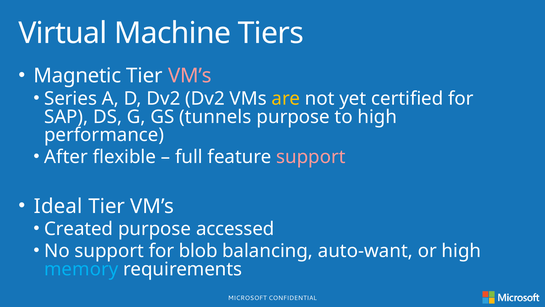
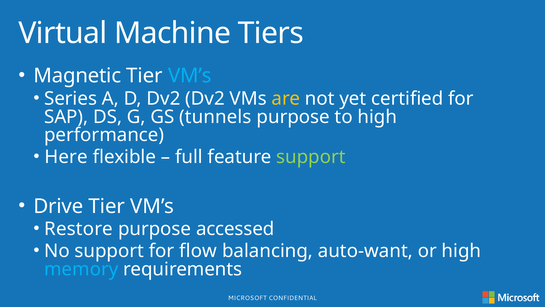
VM’s colour: pink -> light blue (190, 76)
After: After -> Here (66, 157)
support colour: pink -> light green (311, 157)
Ideal: Ideal -> Drive (58, 206)
Created: Created -> Restore (79, 229)
blob: blob -> flow (198, 251)
